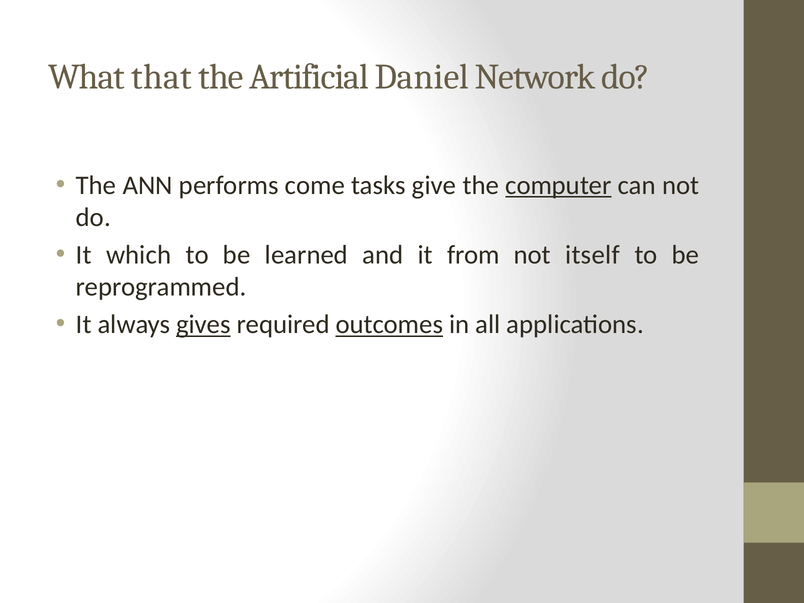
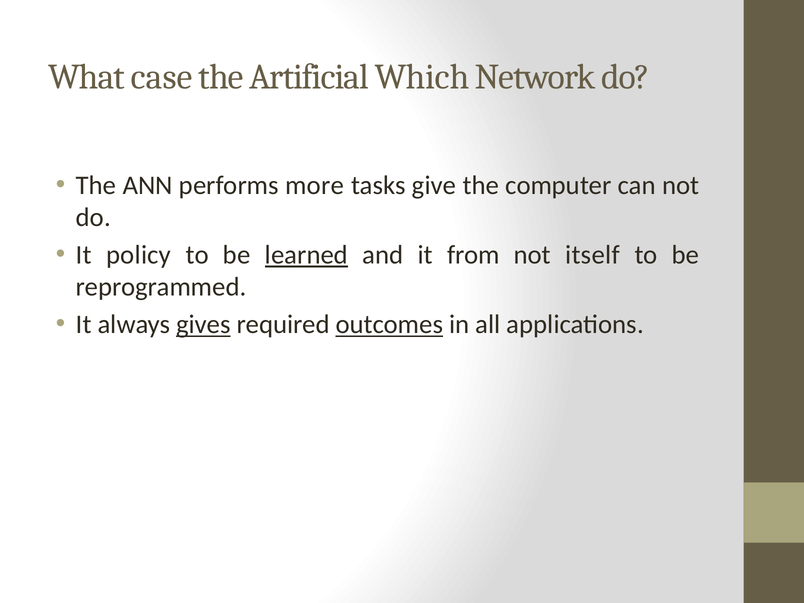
that: that -> case (162, 77)
Daniel: Daniel -> Which (422, 77)
come: come -> more (315, 185)
computer underline: present -> none (558, 185)
which: which -> policy (139, 255)
learned underline: none -> present (306, 255)
